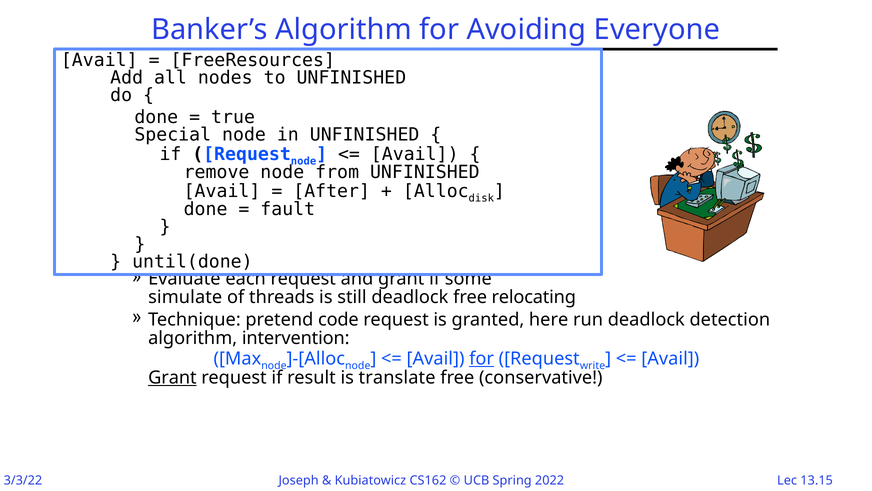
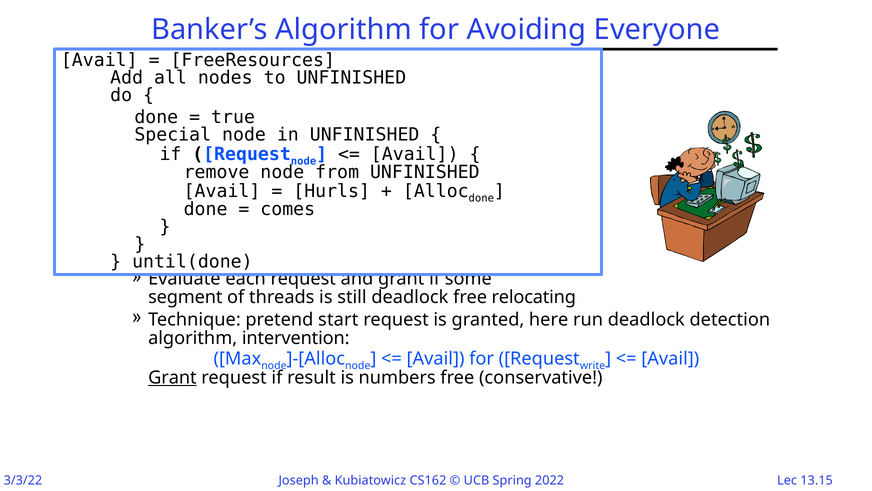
After: After -> Hurls (332, 191)
disk: disk -> done (481, 198)
fault: fault -> comes (288, 209)
simulate: simulate -> segment (185, 297)
code: code -> start (338, 319)
for underline: present -> none (482, 358)
translate: translate -> numbers (397, 377)
